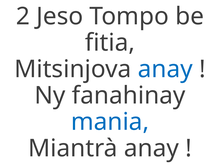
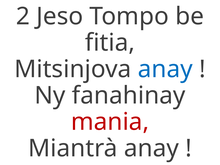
mania colour: blue -> red (110, 122)
